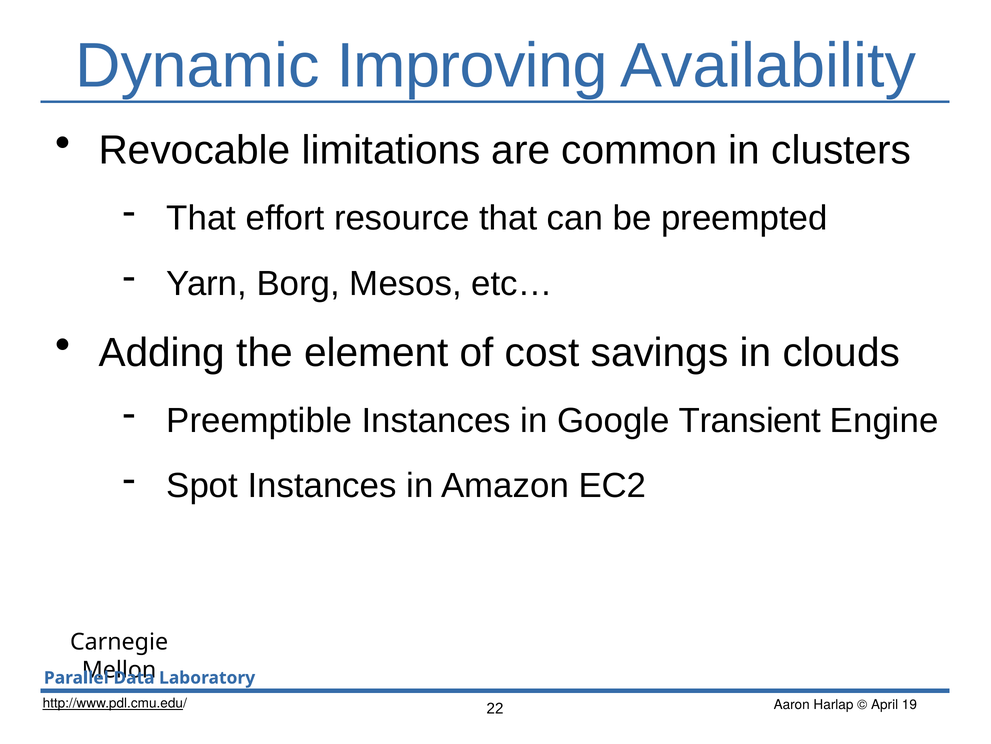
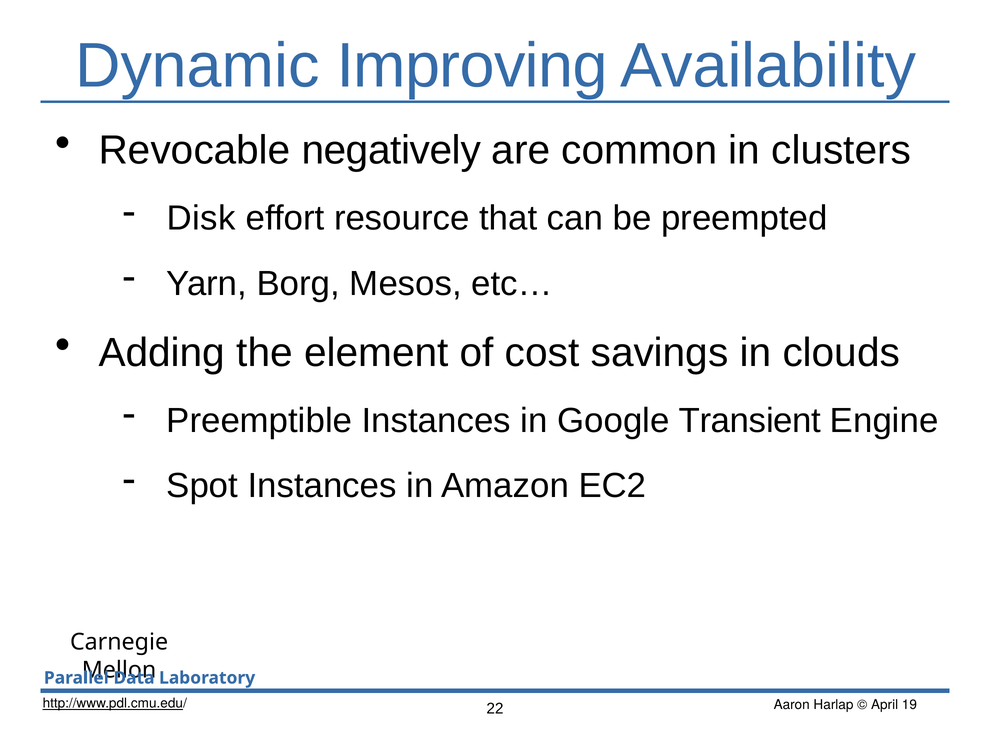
limitations: limitations -> negatively (391, 150)
That: That -> Disk (201, 218)
